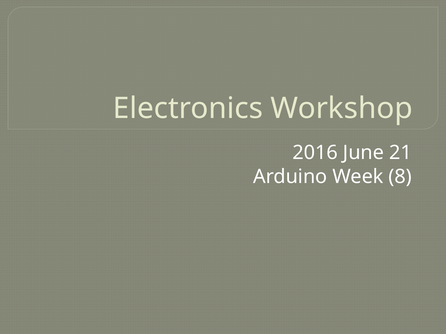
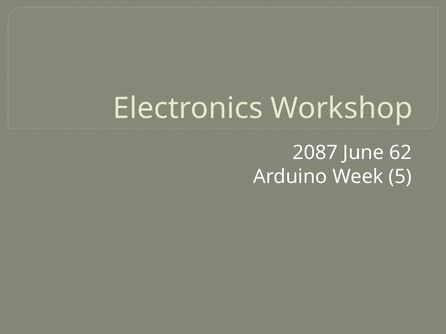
2016: 2016 -> 2087 (315, 153)
21: 21 -> 62 (401, 153)
8: 8 -> 5 (400, 177)
